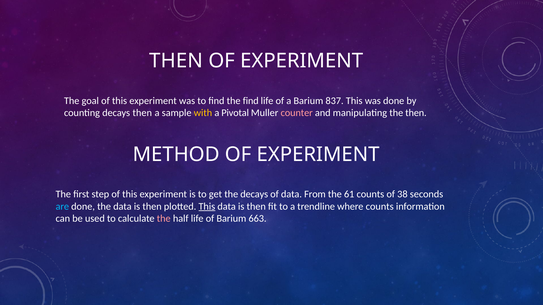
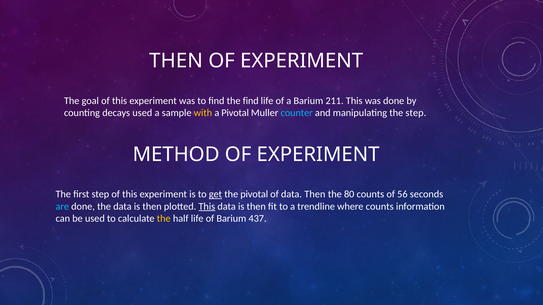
837: 837 -> 211 (335, 101)
decays then: then -> used (142, 113)
counter colour: pink -> light blue (297, 113)
the then: then -> step (416, 113)
get underline: none -> present (215, 194)
the decays: decays -> pivotal (254, 194)
data From: From -> Then (315, 194)
61: 61 -> 80 (349, 194)
38: 38 -> 56 (402, 194)
the colour: pink -> yellow (164, 219)
663: 663 -> 437 (258, 219)
